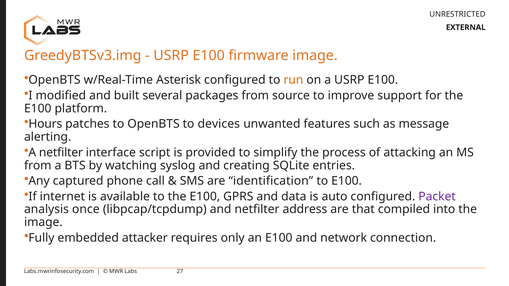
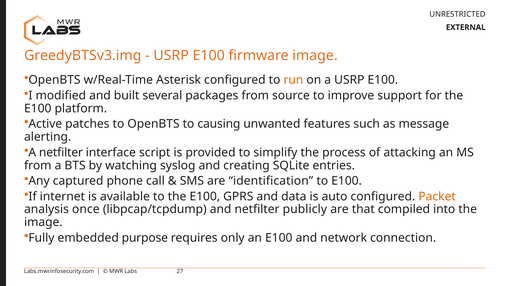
Hours: Hours -> Active (45, 124)
devices: devices -> causing (219, 124)
Packet colour: purple -> orange (437, 197)
address: address -> publicly (305, 210)
attacker: attacker -> purpose (145, 238)
